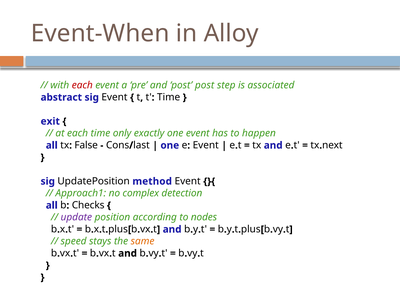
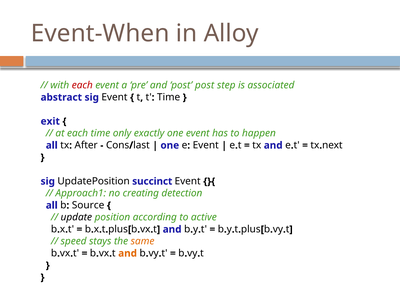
False: False -> After (86, 145)
method: method -> succinct (152, 181)
complex: complex -> creating (141, 193)
Checks: Checks -> Source (88, 205)
update colour: purple -> black (76, 217)
nodes: nodes -> active (204, 217)
and colour: black -> orange (128, 253)
